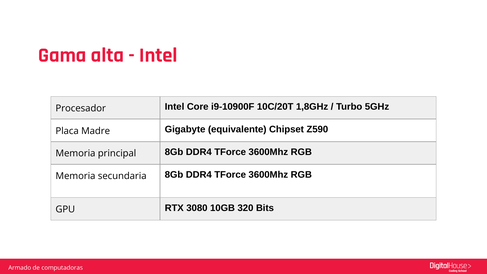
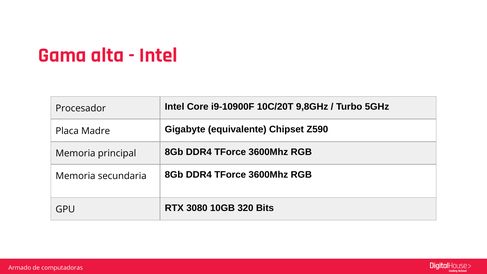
1,8GHz: 1,8GHz -> 9,8GHz (312, 107)
